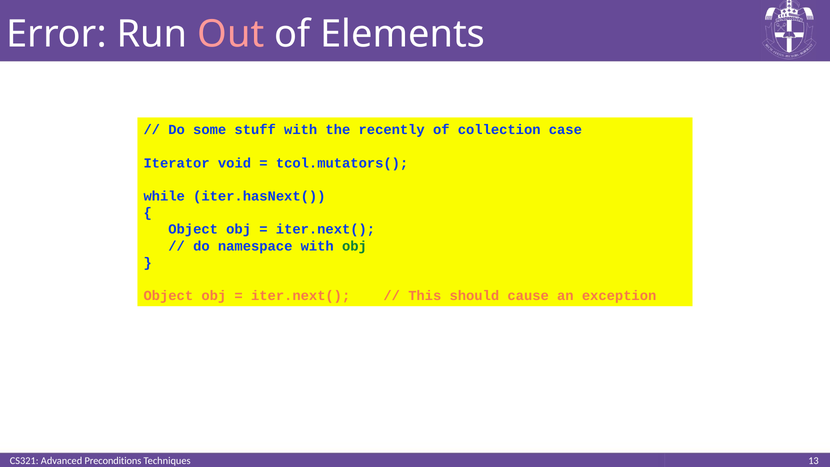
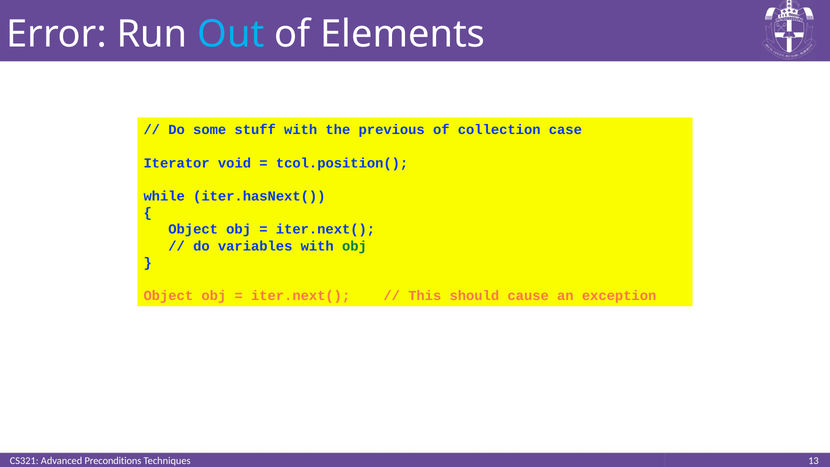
Out colour: pink -> light blue (231, 34)
recently: recently -> previous (392, 130)
tcol.mutators(: tcol.mutators( -> tcol.position( (342, 163)
namespace: namespace -> variables (255, 246)
